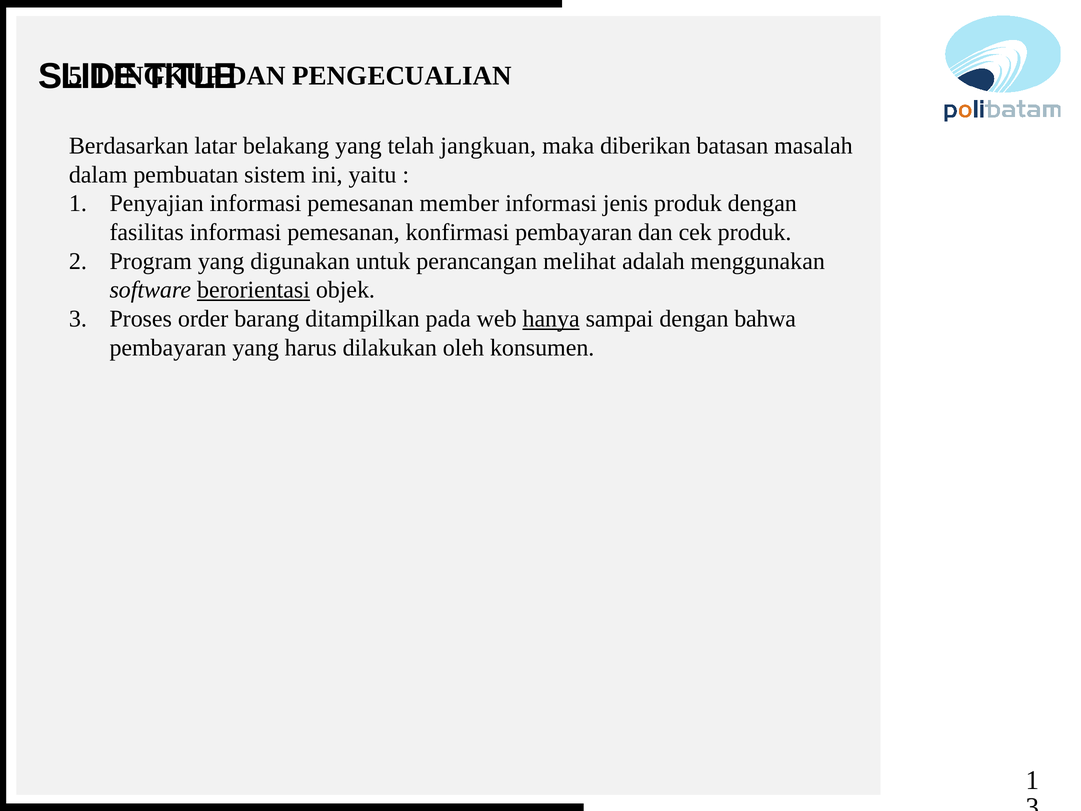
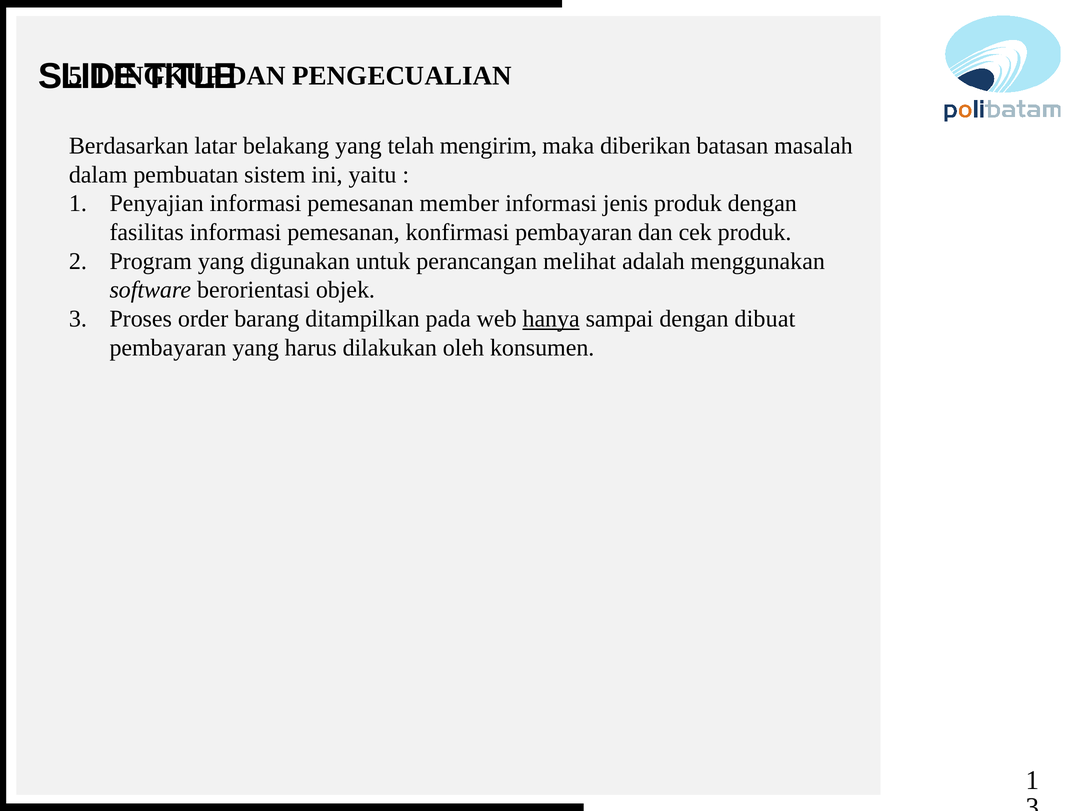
jangkuan: jangkuan -> mengirim (488, 146)
berorientasi underline: present -> none (254, 290)
bahwa: bahwa -> dibuat (765, 319)
